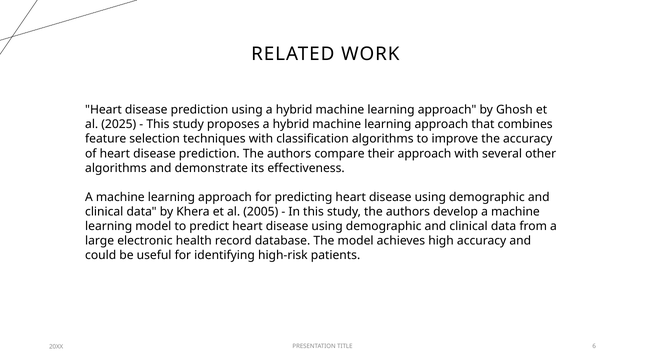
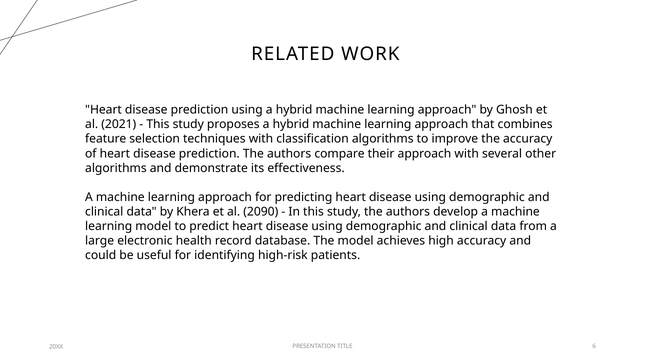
2025: 2025 -> 2021 (119, 124)
2005: 2005 -> 2090 (261, 211)
